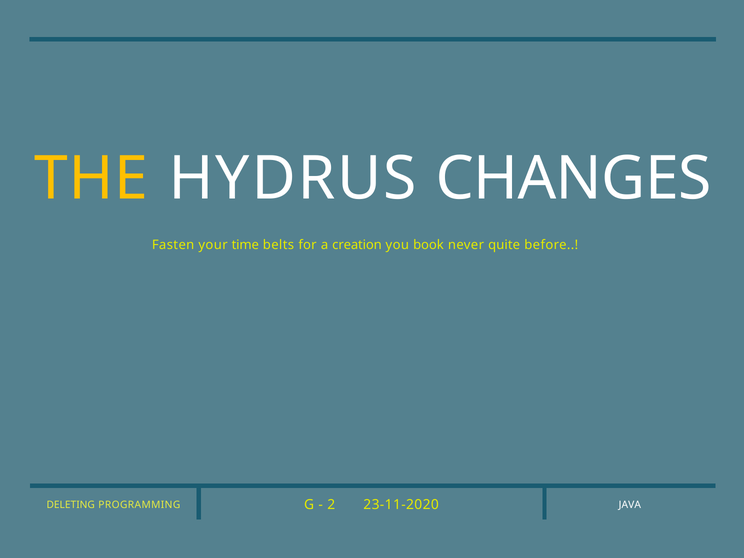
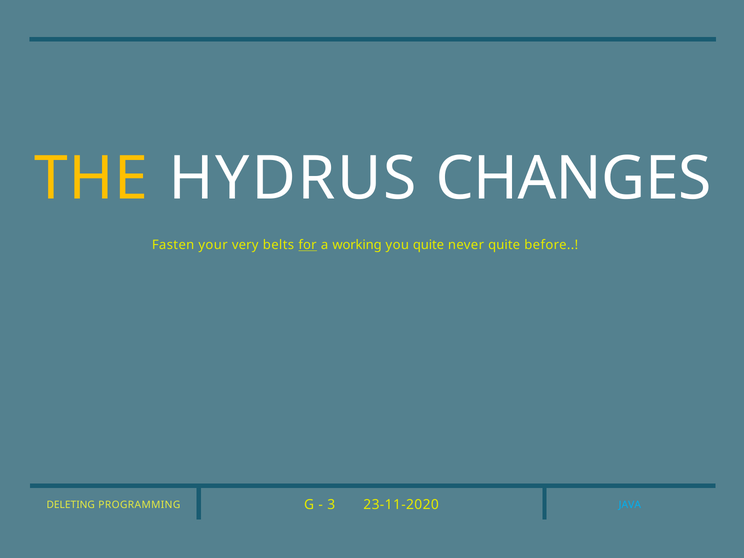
time: time -> very (245, 245)
for underline: none -> present (307, 245)
creation: creation -> working (357, 245)
you book: book -> quite (428, 245)
2: 2 -> 3 (331, 505)
JAVA colour: white -> light blue (630, 505)
